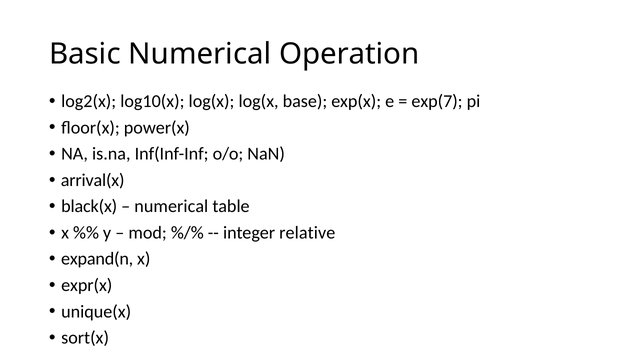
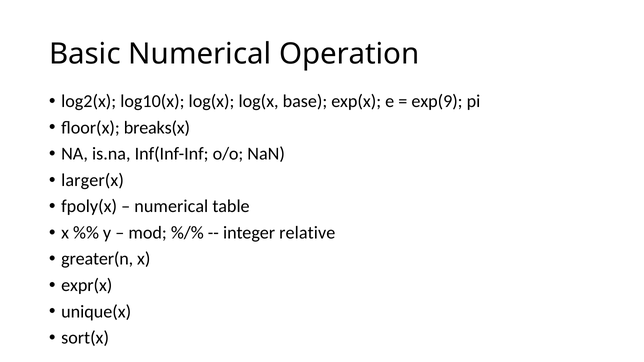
exp(7: exp(7 -> exp(9 (437, 101)
power(x: power(x -> breaks(x (157, 128)
arrival(x: arrival(x -> larger(x (93, 180)
black(x: black(x -> fpoly(x (89, 207)
expand(n: expand(n -> greater(n (97, 259)
